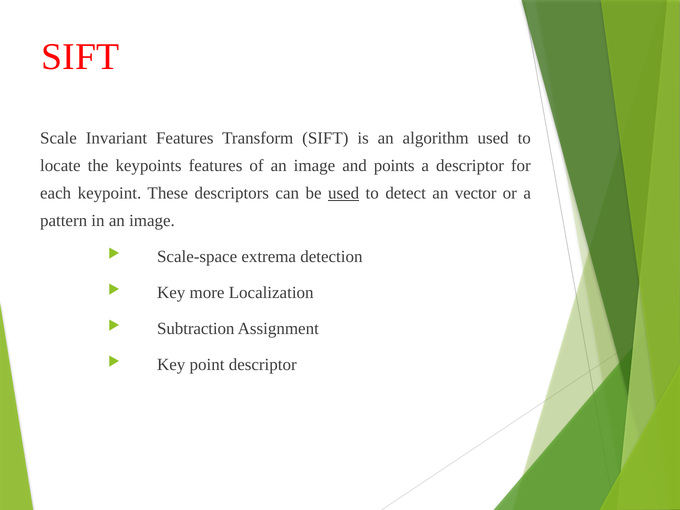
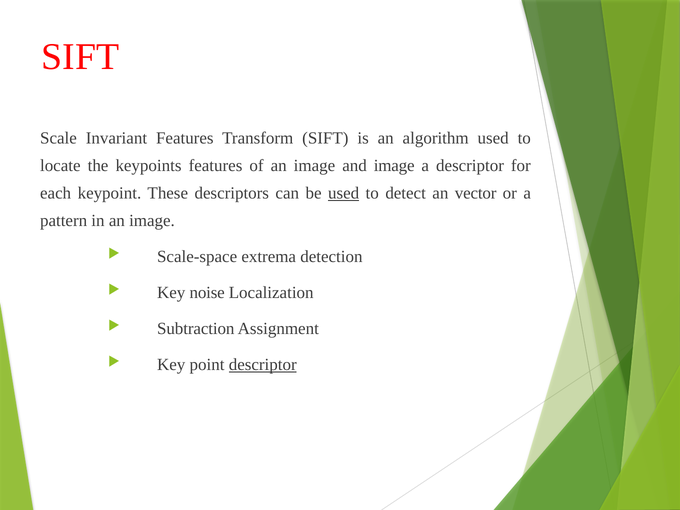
and points: points -> image (394, 165)
more: more -> noise (207, 292)
descriptor underline: none -> present (263, 365)
